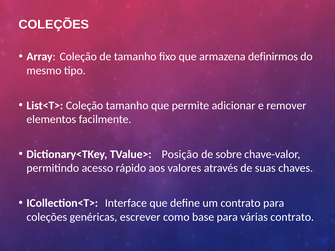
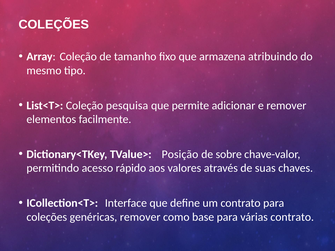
definirmos: definirmos -> atribuindo (273, 57)
Coleção tamanho: tamanho -> pesquisa (127, 106)
genéricas escrever: escrever -> remover (140, 217)
